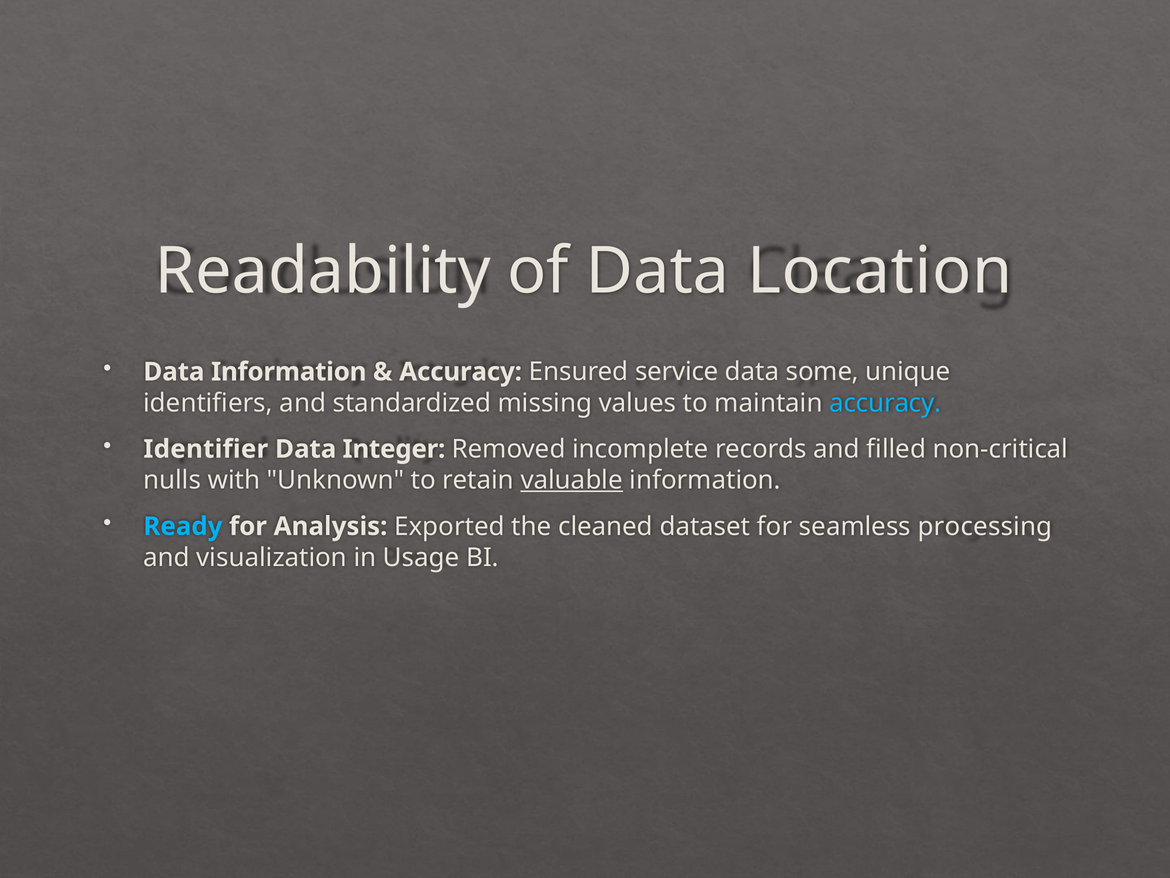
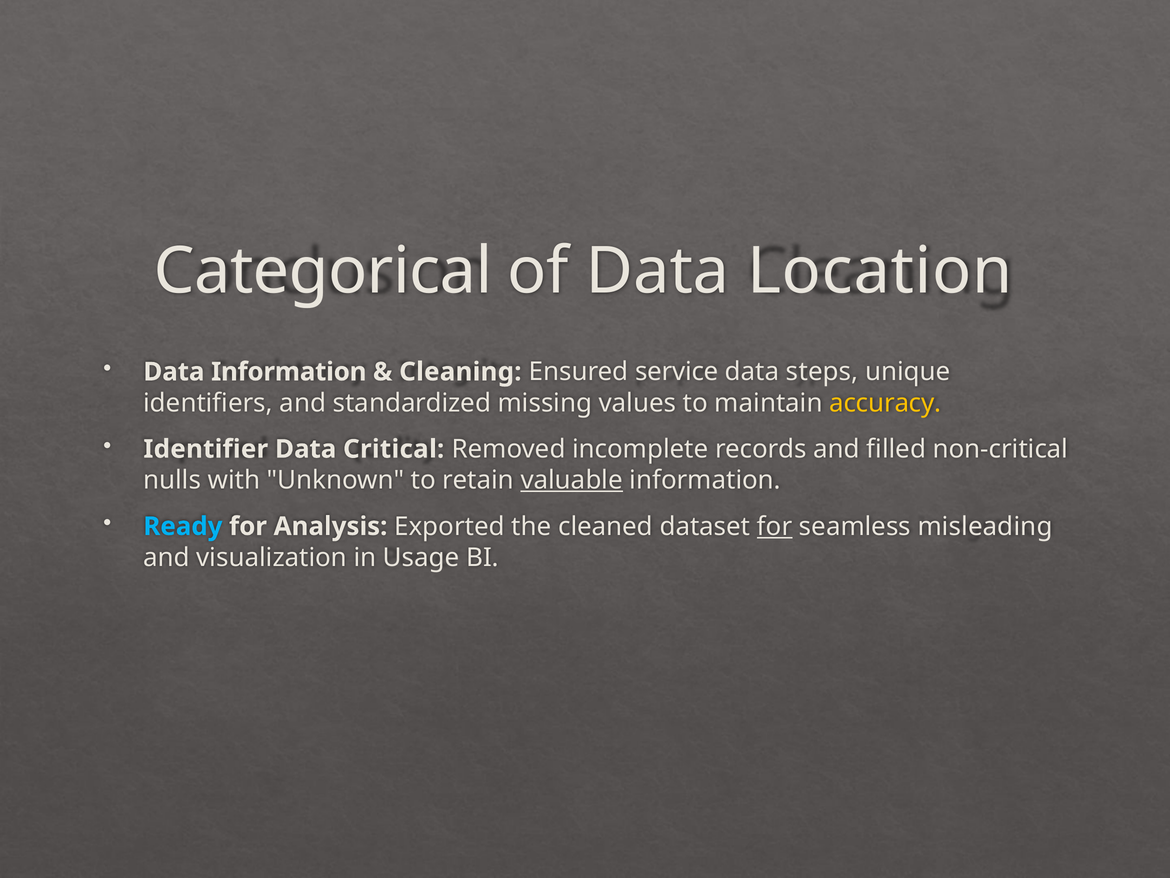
Readability: Readability -> Categorical (323, 271)
Accuracy: Accuracy -> Cleaning (460, 372)
some: some -> steps (822, 372)
accuracy colour: light blue -> yellow (885, 403)
Integer: Integer -> Critical (394, 449)
for underline: none -> present (775, 526)
processing: processing -> misleading (985, 526)
